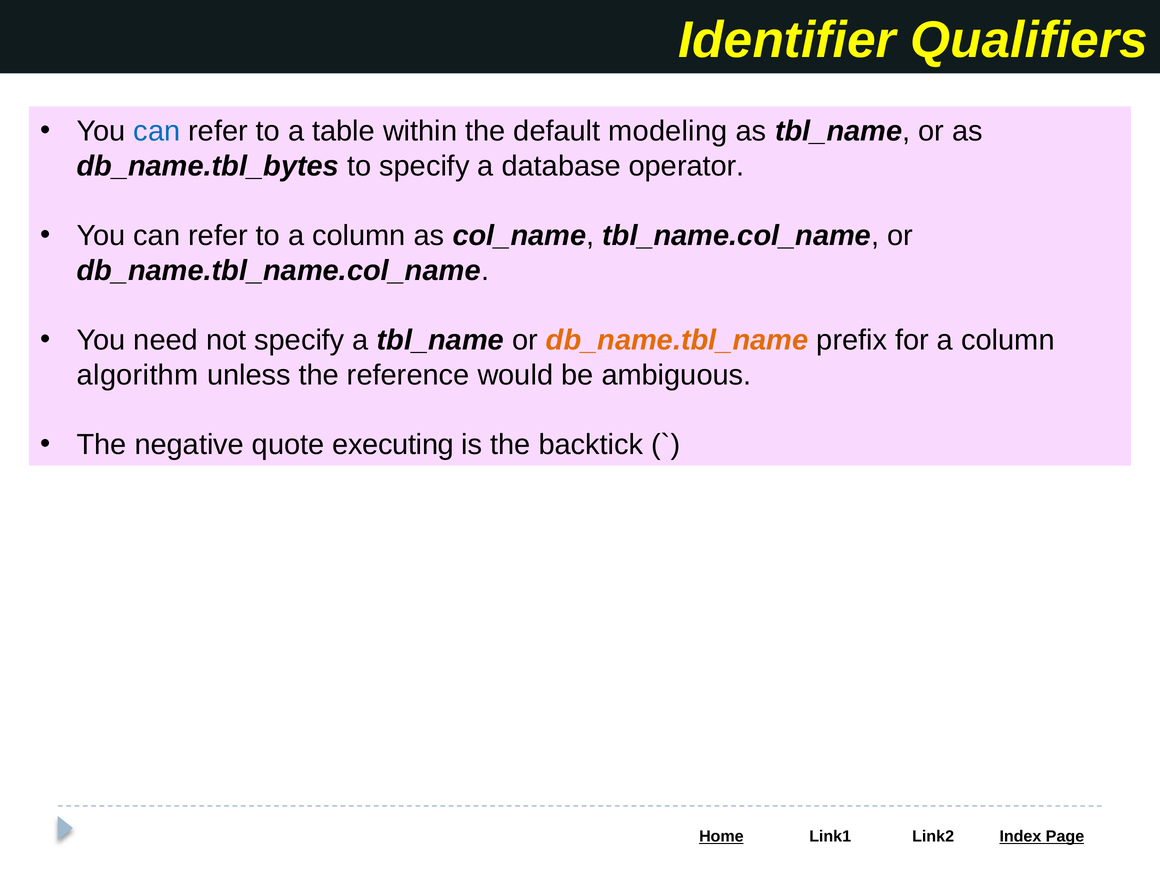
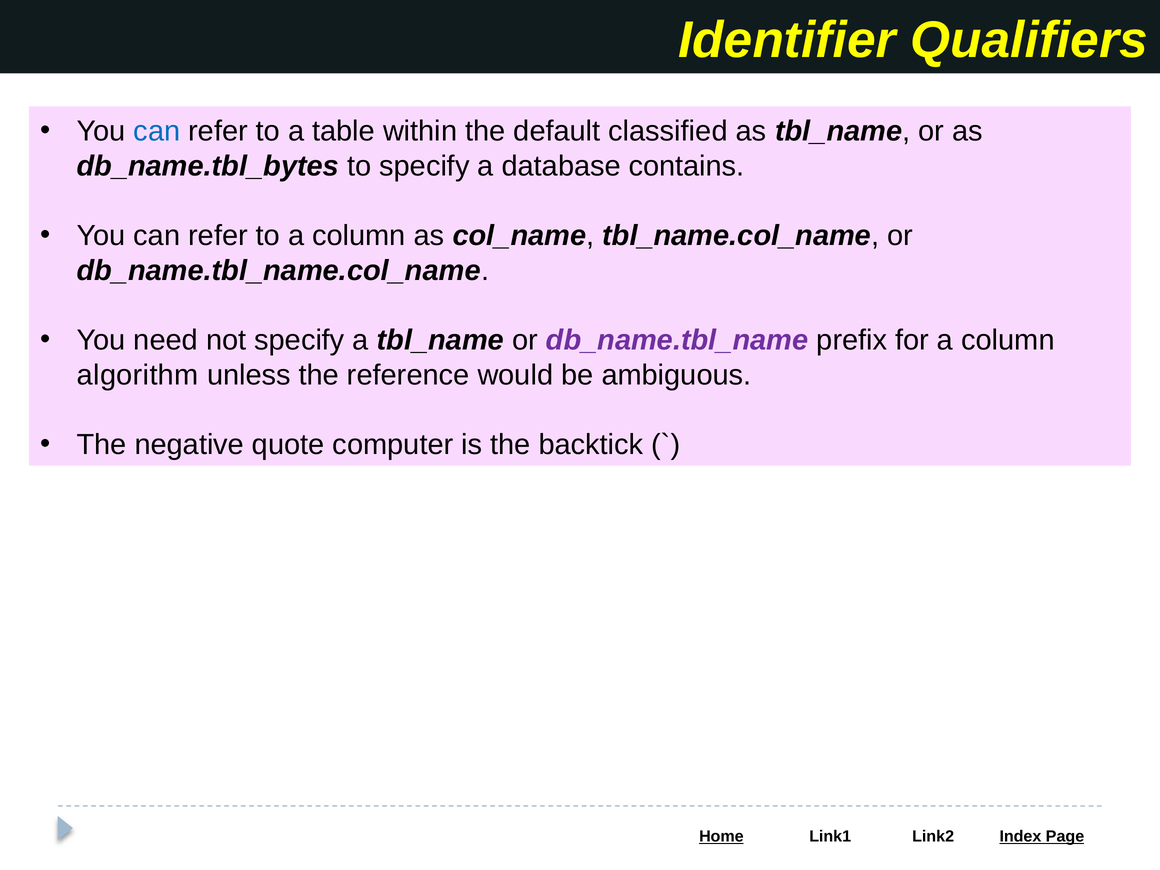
modeling: modeling -> classified (668, 131)
operator: operator -> contains (687, 166)
db_name.tbl_name colour: orange -> purple (677, 340)
executing: executing -> computer (393, 445)
